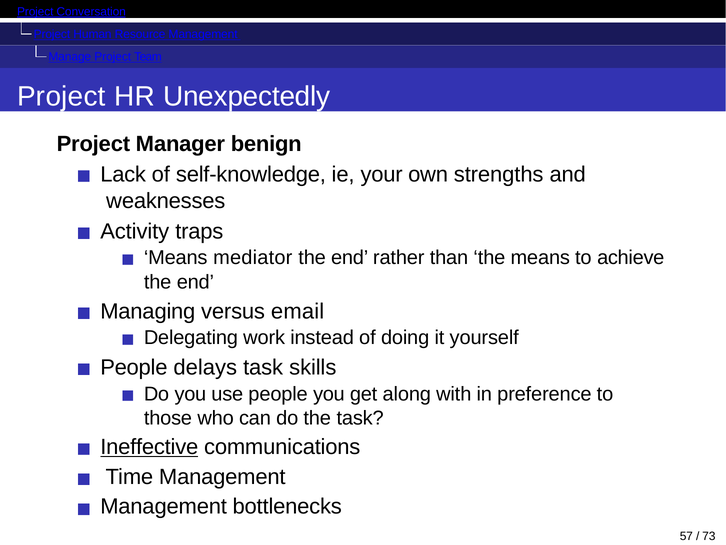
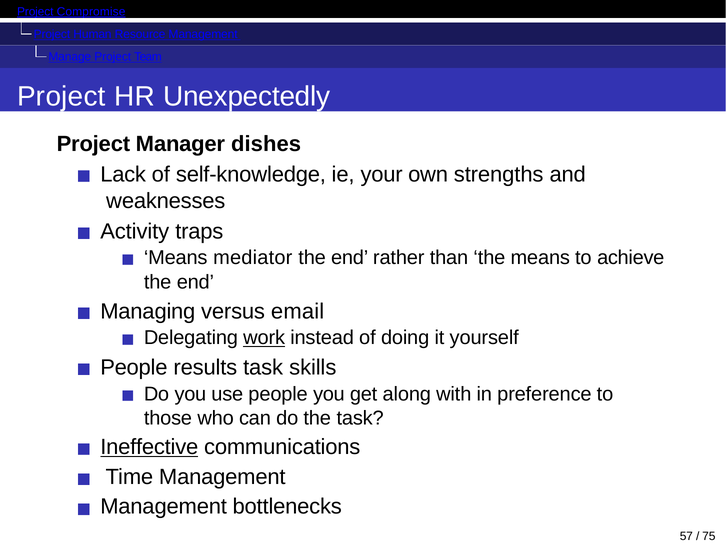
Conversation: Conversation -> Compromise (91, 12)
benign: benign -> dishes (266, 144)
work underline: none -> present (264, 338)
delays: delays -> results (205, 367)
73: 73 -> 75 (709, 536)
